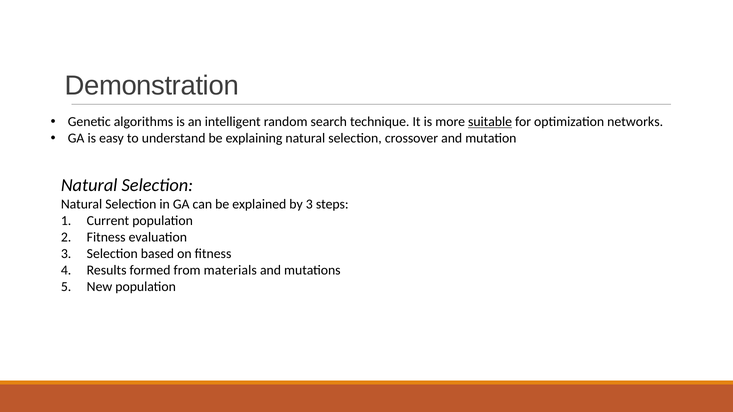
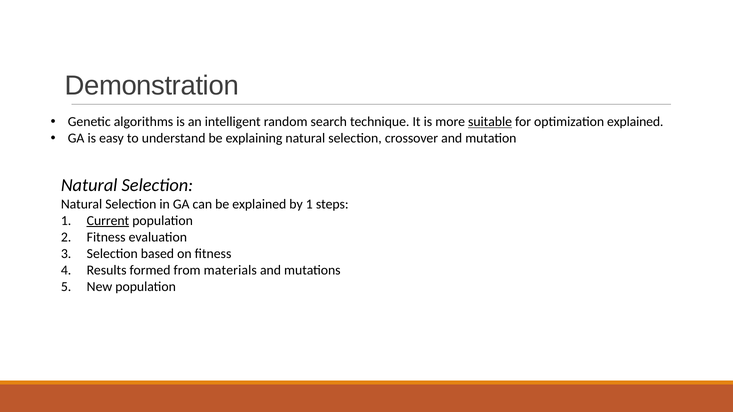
optimization networks: networks -> explained (635, 122)
by 3: 3 -> 1 (309, 204)
Current underline: none -> present (108, 221)
